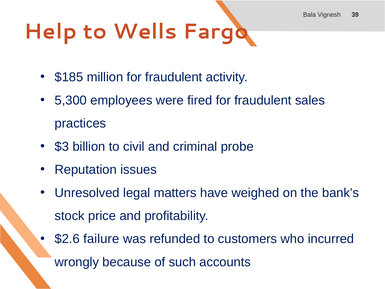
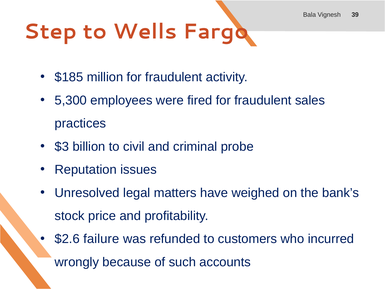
Help: Help -> Step (50, 32)
